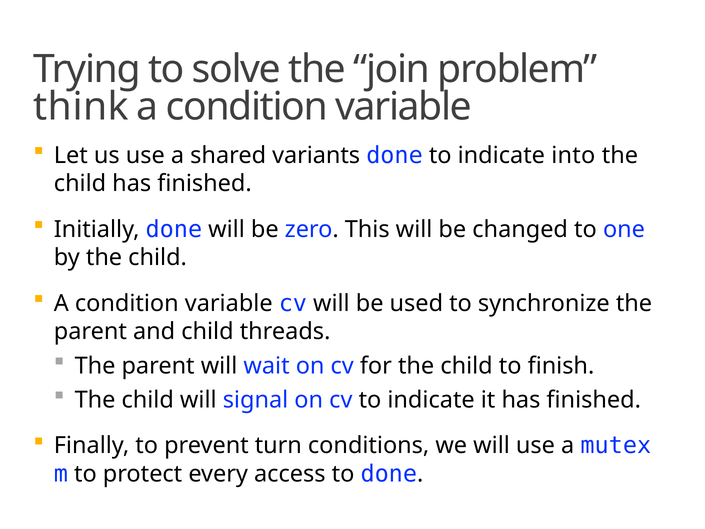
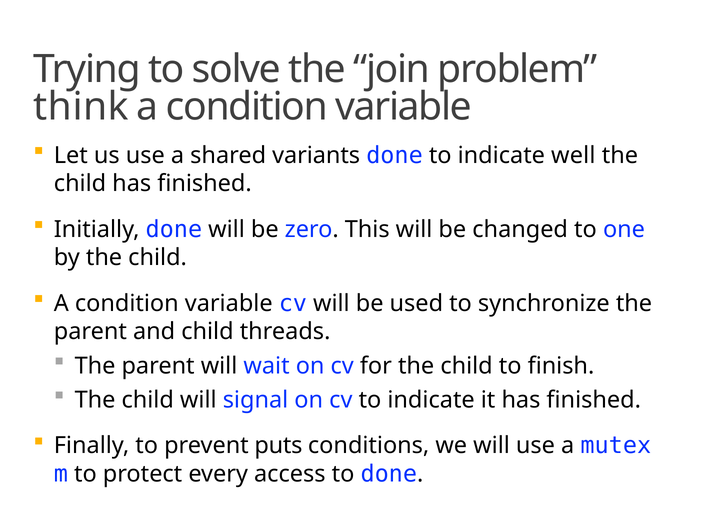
into: into -> well (573, 155)
turn: turn -> puts (278, 446)
